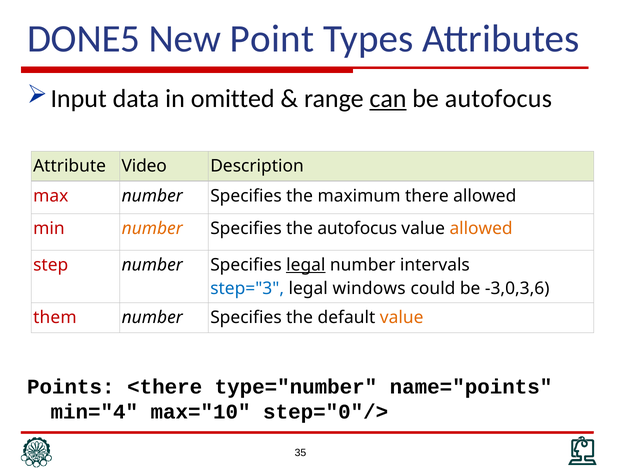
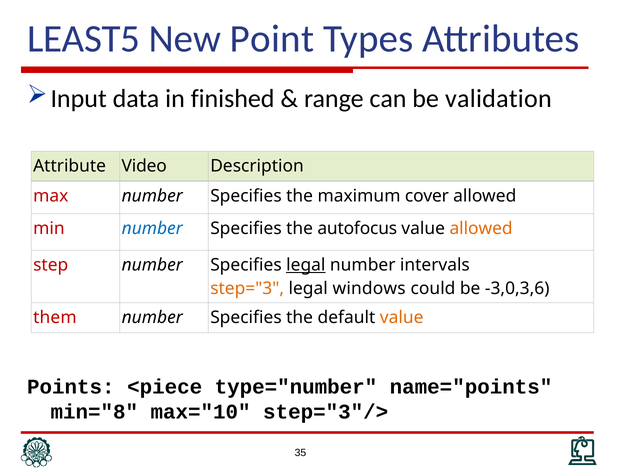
DONE5: DONE5 -> LEAST5 (84, 39)
omitted: omitted -> finished (233, 99)
can underline: present -> none (388, 99)
be autofocus: autofocus -> validation (498, 99)
there: there -> cover (427, 196)
number colour: orange -> blue (152, 228)
step="3 colour: blue -> orange (247, 289)
<there: <there -> <piece (165, 387)
min="4: min="4 -> min="8 (94, 412)
step="0"/>: step="0"/> -> step="3"/> (326, 412)
